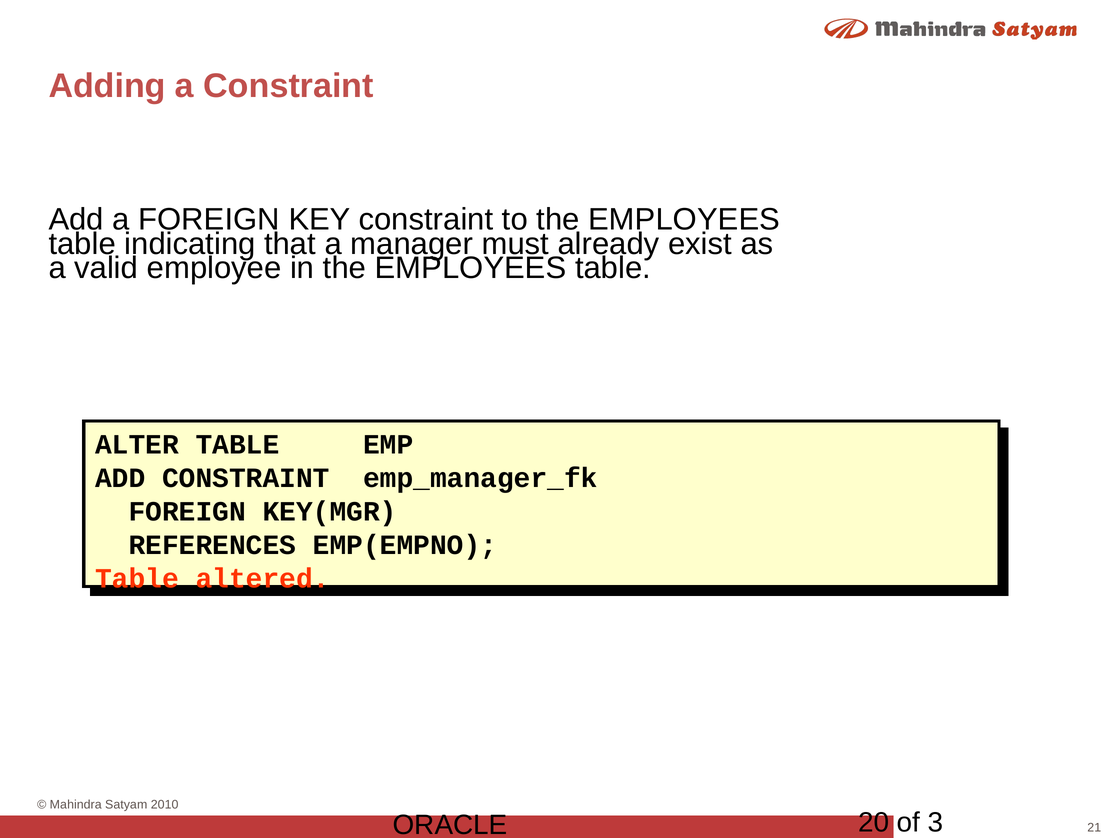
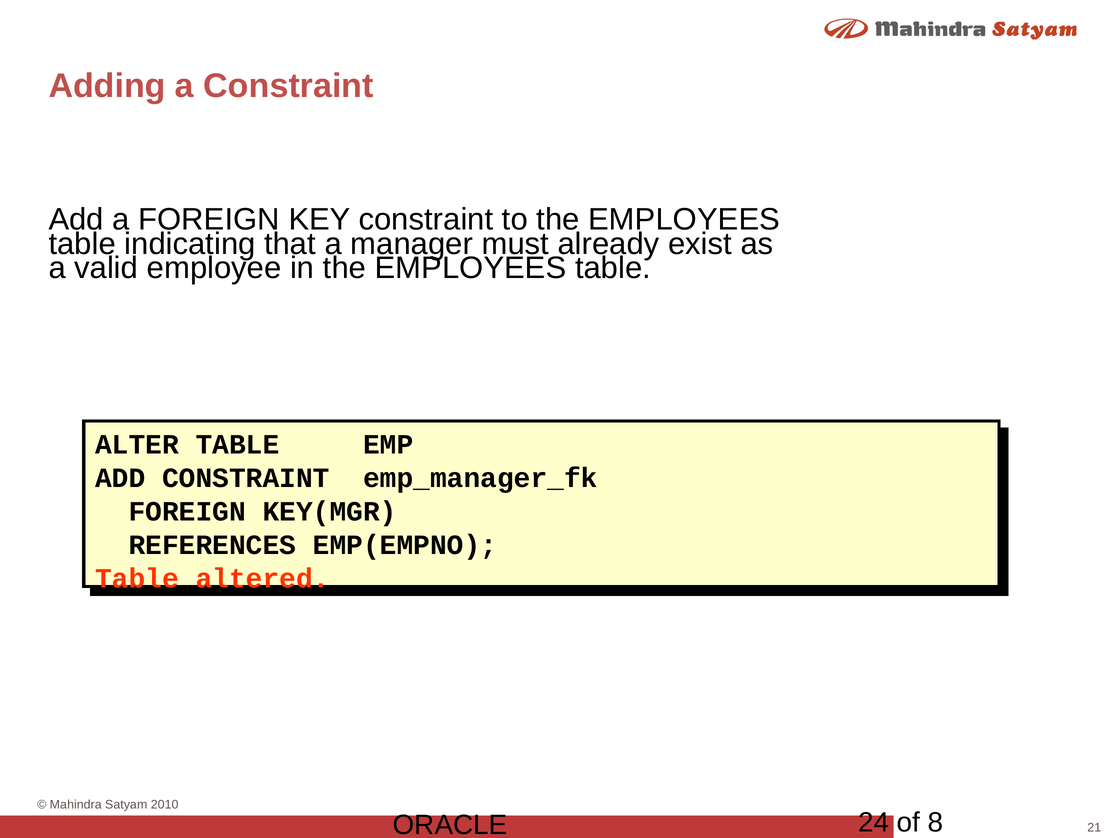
20: 20 -> 24 (874, 822)
3: 3 -> 8 (935, 822)
